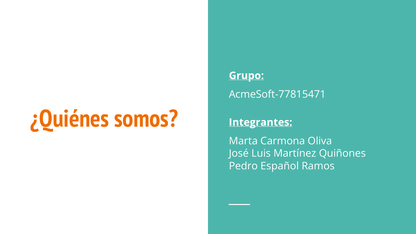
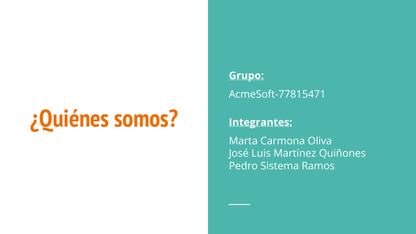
Español: Español -> Sistema (280, 166)
